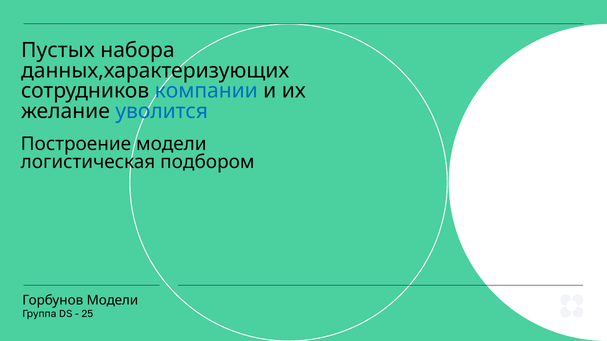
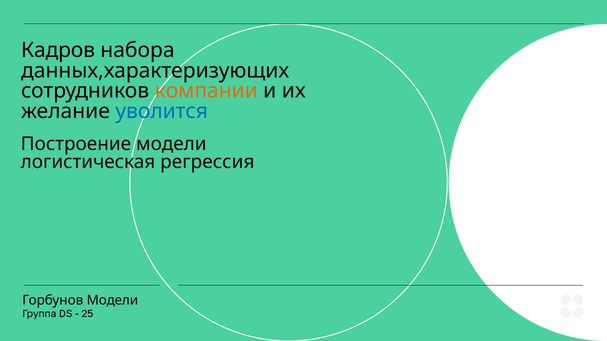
Пустых: Пустых -> Кадров (58, 51)
компании colour: blue -> orange (206, 91)
подбором: подбором -> регрессия (207, 162)
